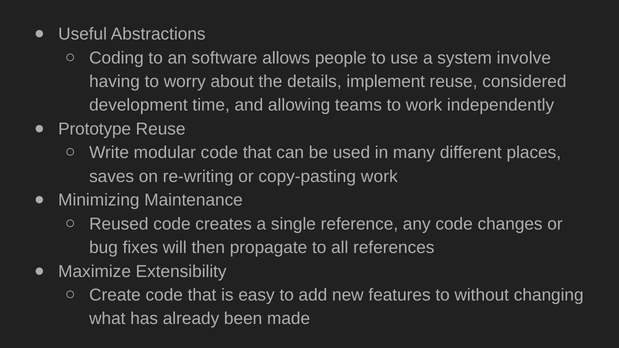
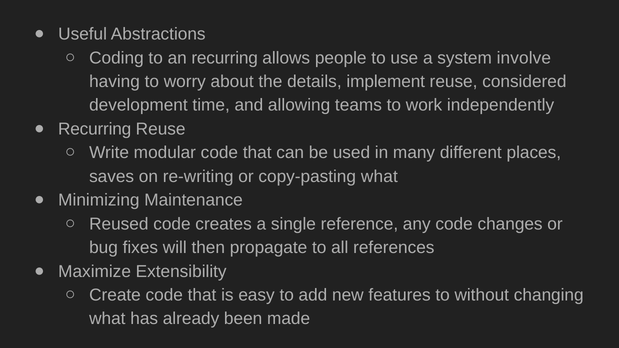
an software: software -> recurring (225, 58)
Prototype: Prototype -> Recurring (95, 129)
copy-pasting work: work -> what (379, 177)
